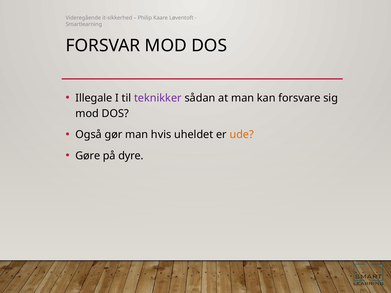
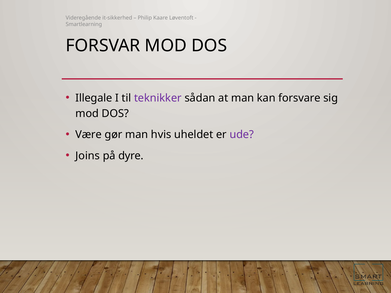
Også: Også -> Være (89, 135)
ude colour: orange -> purple (242, 135)
Gøre: Gøre -> Joins (88, 156)
